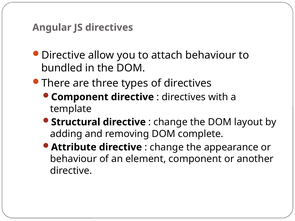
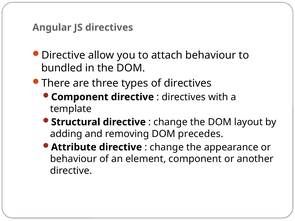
complete: complete -> precedes (201, 134)
